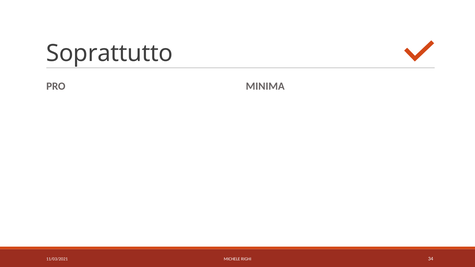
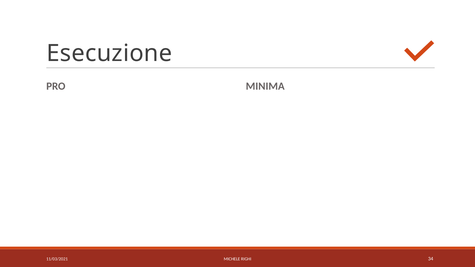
Soprattutto: Soprattutto -> Esecuzione (109, 53)
